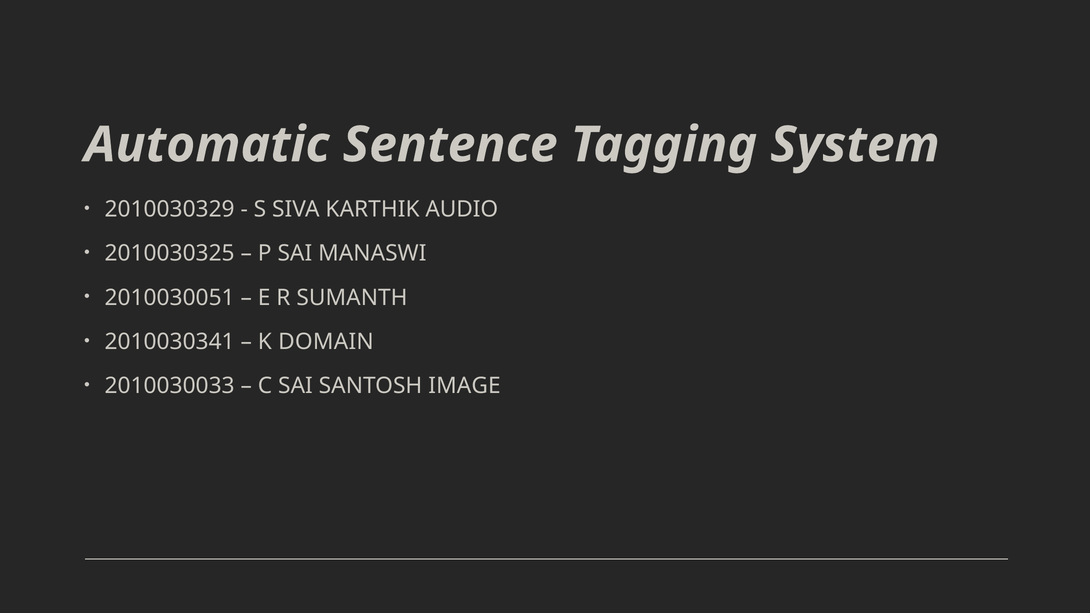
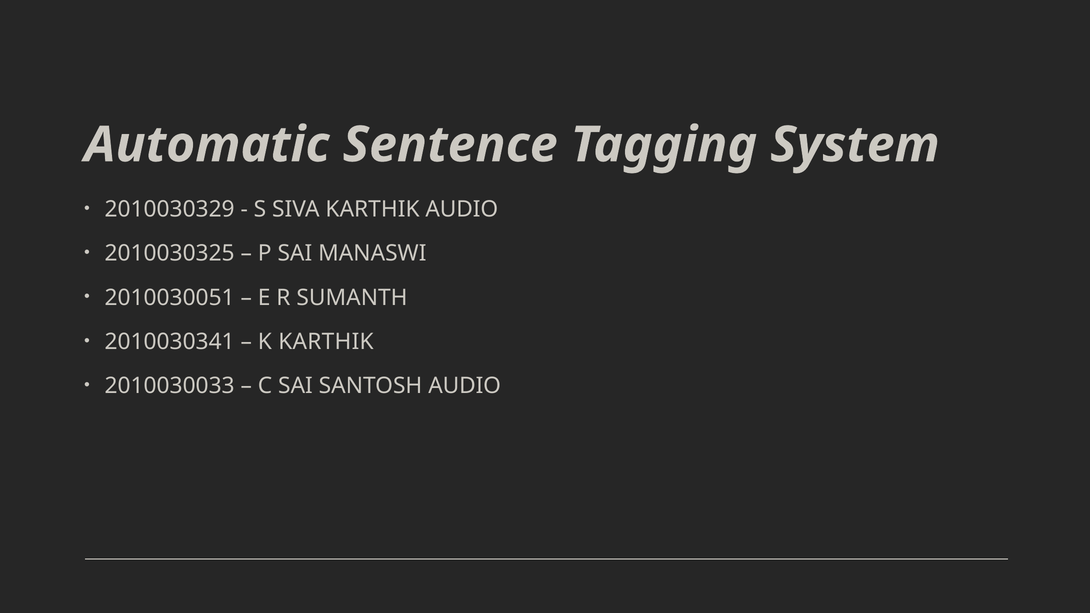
K DOMAIN: DOMAIN -> KARTHIK (326, 342)
SANTOSH IMAGE: IMAGE -> AUDIO (465, 386)
